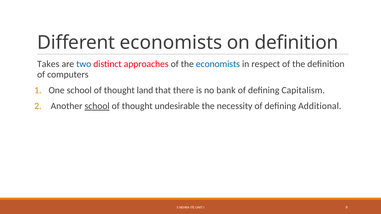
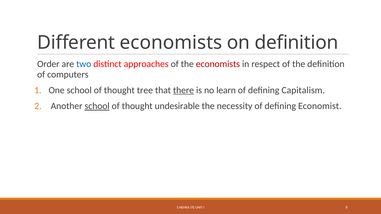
Takes: Takes -> Order (48, 64)
economists colour: blue -> red (218, 64)
land: land -> tree (145, 90)
there underline: none -> present (184, 90)
bank: bank -> learn (226, 90)
Additional: Additional -> Economist (320, 106)
